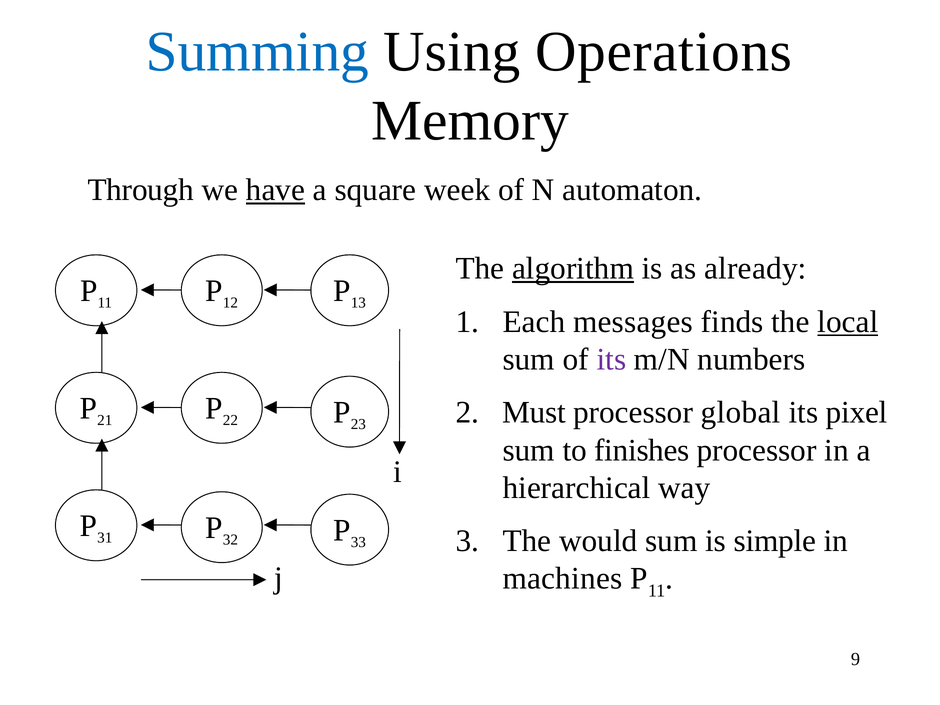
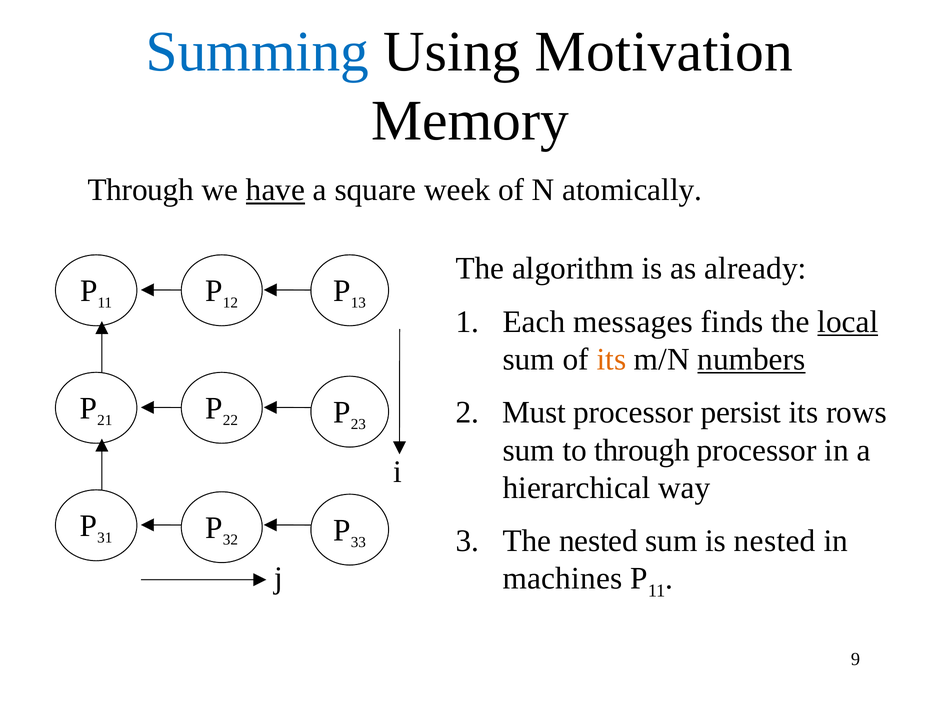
Operations: Operations -> Motivation (664, 52)
automaton: automaton -> atomically (632, 190)
algorithm underline: present -> none (573, 268)
its colour: purple -> orange (611, 359)
numbers underline: none -> present (751, 359)
global: global -> persist (741, 413)
pixel: pixel -> rows (856, 413)
to finishes: finishes -> through (642, 450)
The would: would -> nested (598, 541)
is simple: simple -> nested (775, 541)
